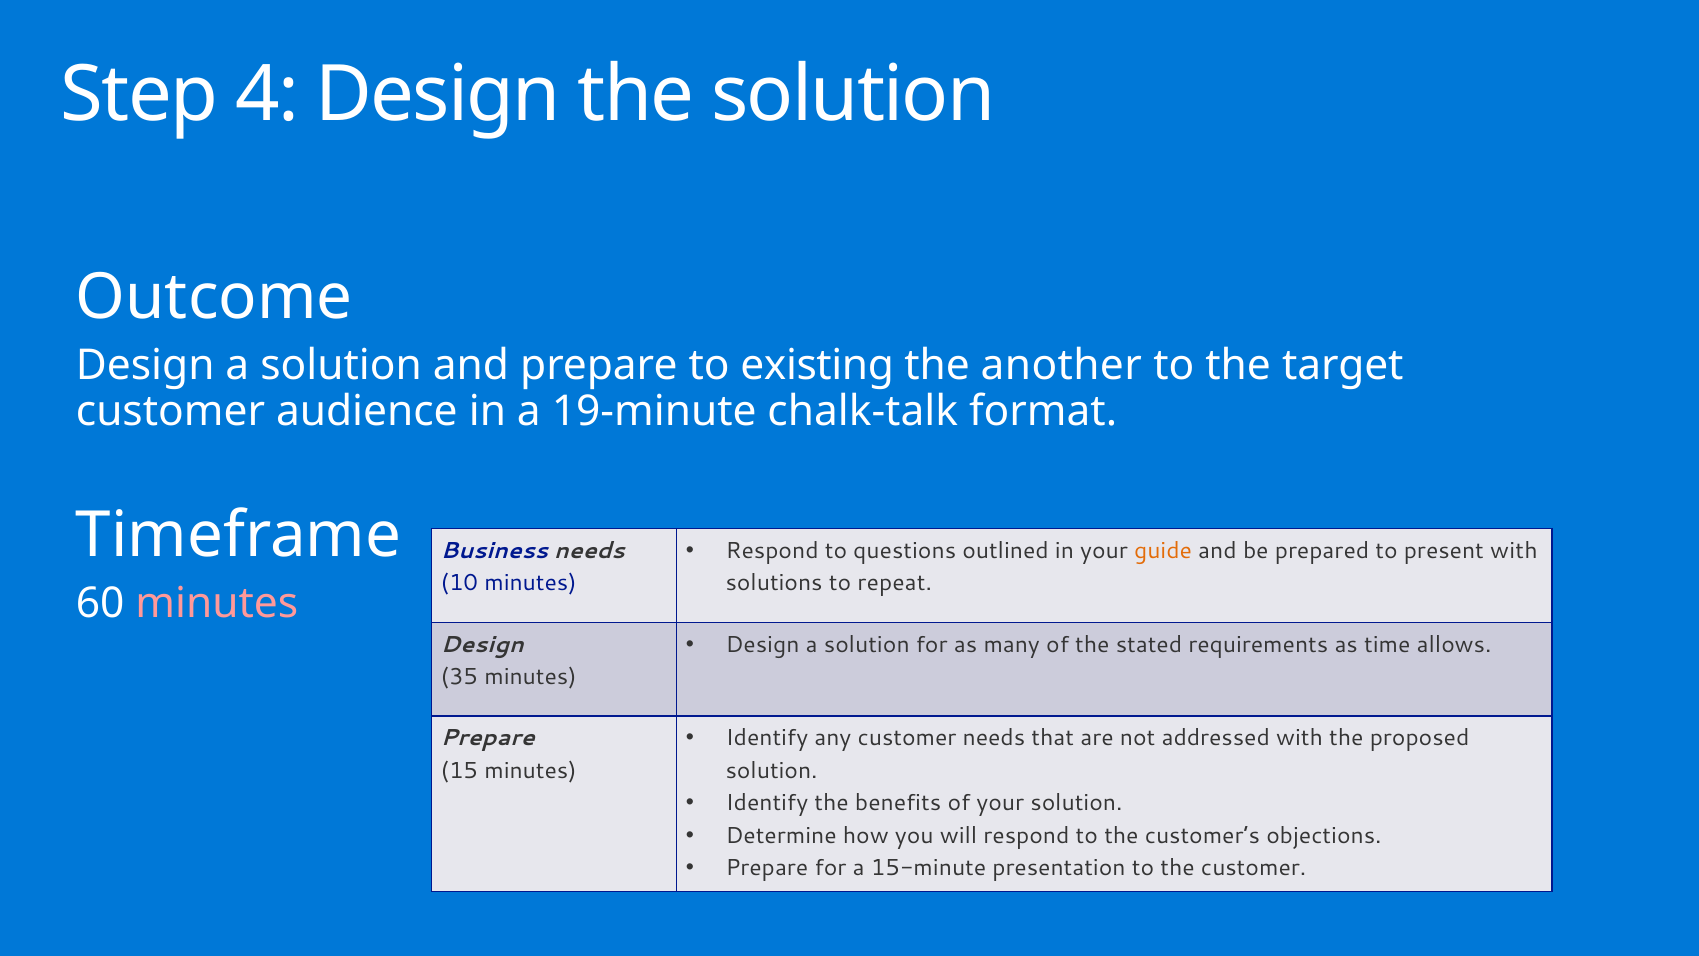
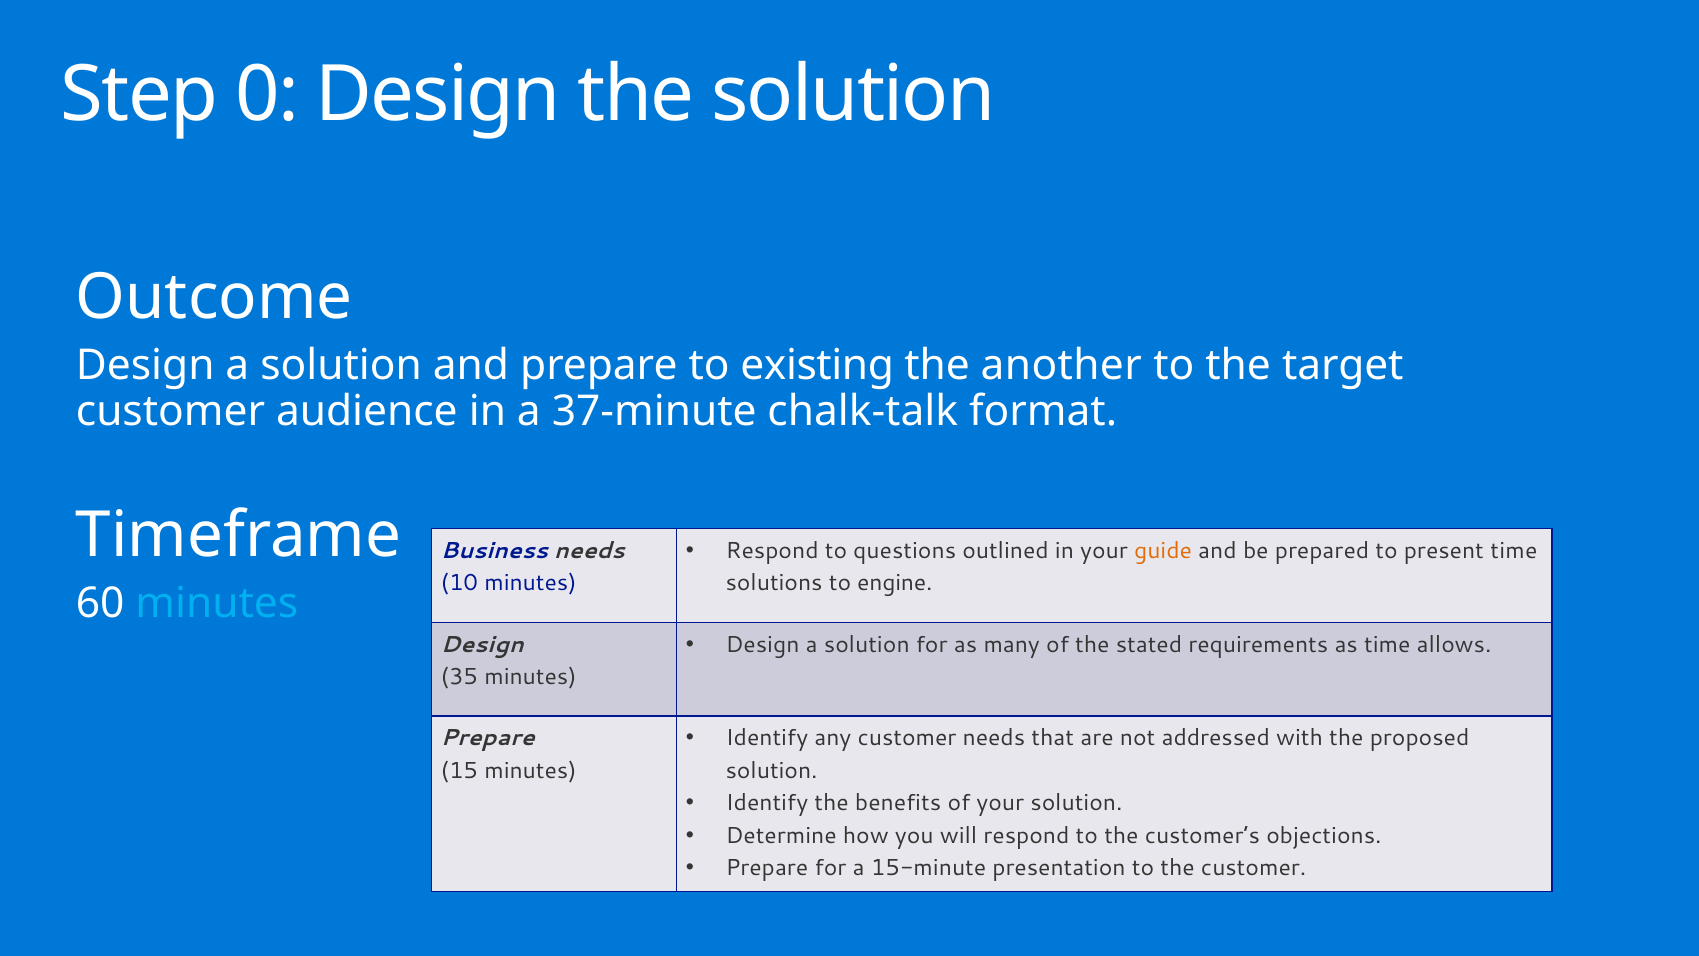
4: 4 -> 0 (267, 95)
19-minute: 19-minute -> 37-minute (654, 411)
present with: with -> time (1514, 551)
repeat: repeat -> engine (895, 583)
minutes colour: pink -> light blue (217, 603)
